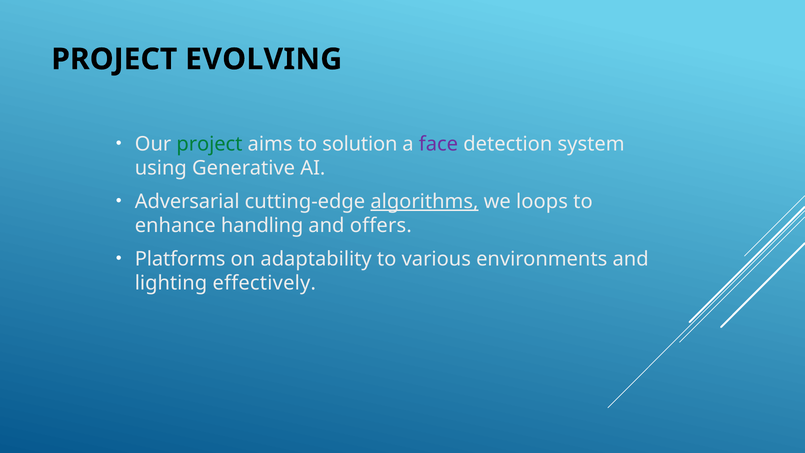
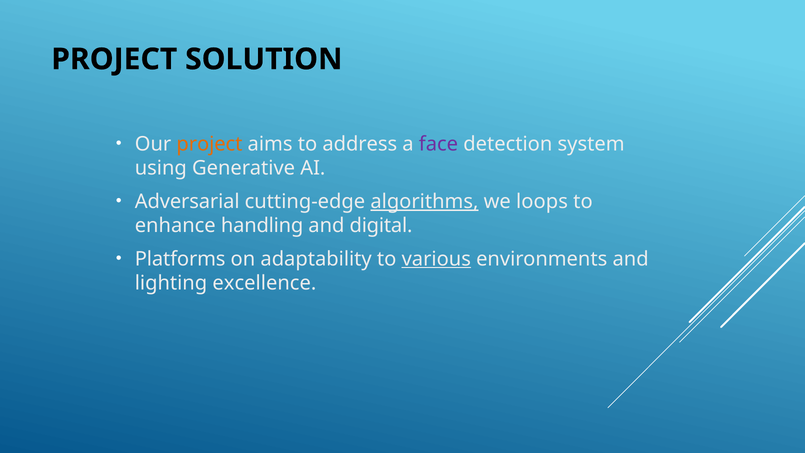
EVOLVING: EVOLVING -> SOLUTION (264, 59)
project colour: green -> orange (209, 144)
solution: solution -> address (360, 144)
offers: offers -> digital (381, 226)
various underline: none -> present (436, 259)
effectively: effectively -> excellence (264, 283)
